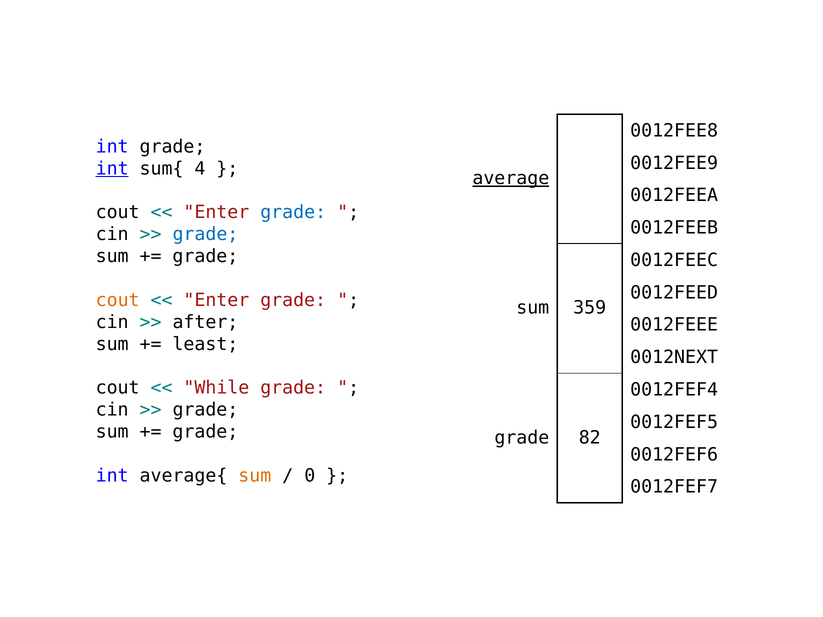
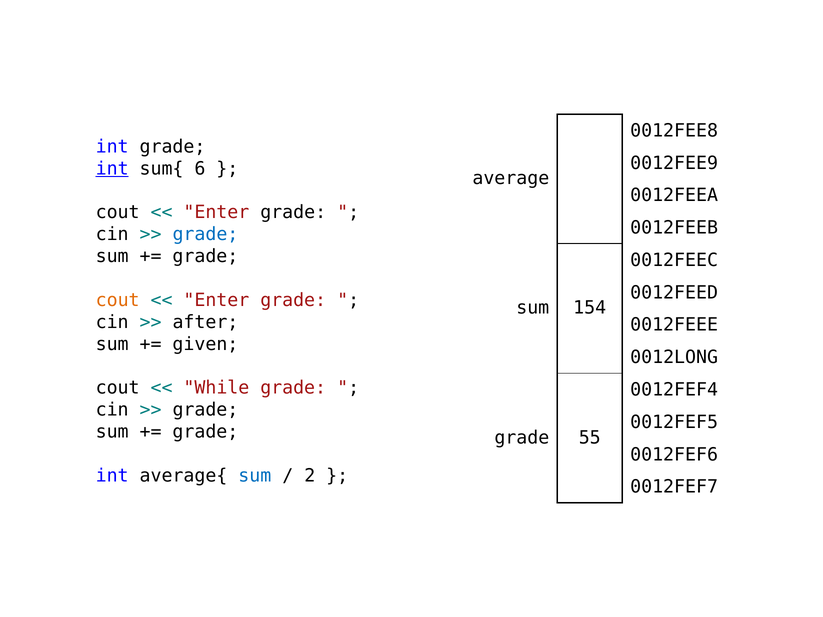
4: 4 -> 6 (200, 169)
average underline: present -> none (511, 178)
grade colour: blue -> black (293, 213)
359: 359 -> 154 (590, 308)
least: least -> given (205, 344)
0012NEXT: 0012NEXT -> 0012LONG (674, 357)
82: 82 -> 55 (590, 438)
sum colour: orange -> blue (255, 476)
0: 0 -> 2 (310, 476)
